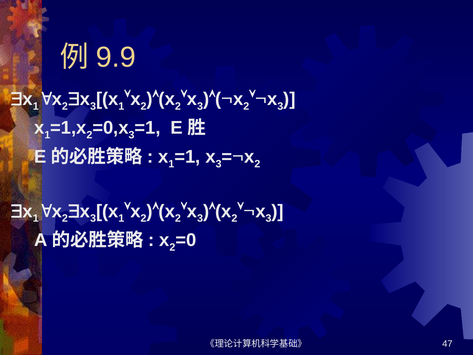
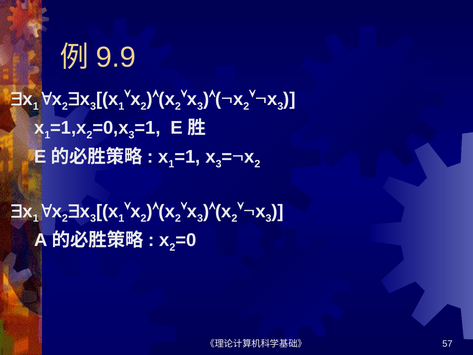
47: 47 -> 57 (447, 344)
